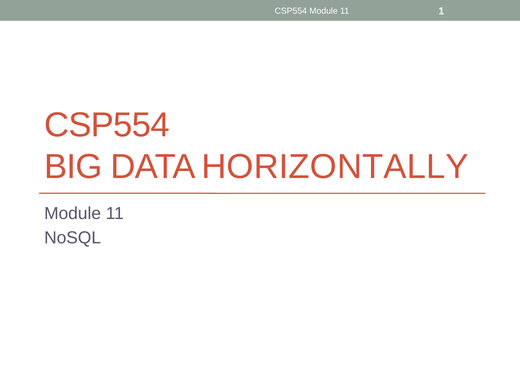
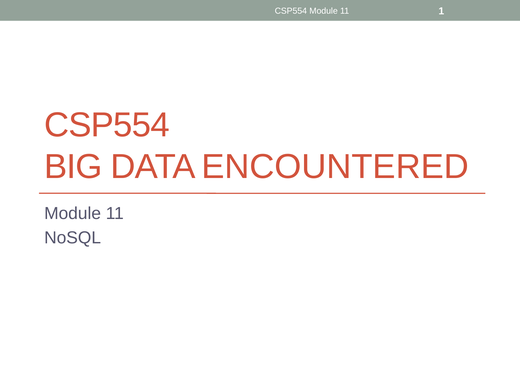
HORIZONTALLY: HORIZONTALLY -> ENCOUNTERED (335, 167)
